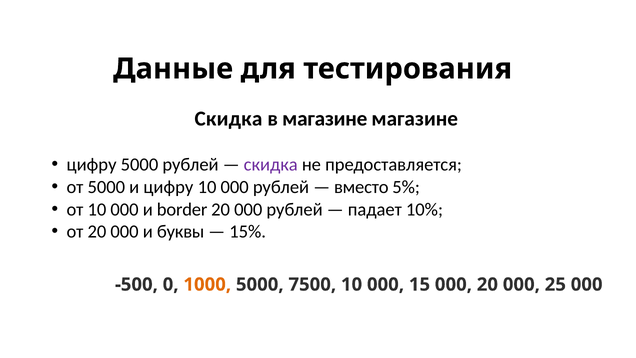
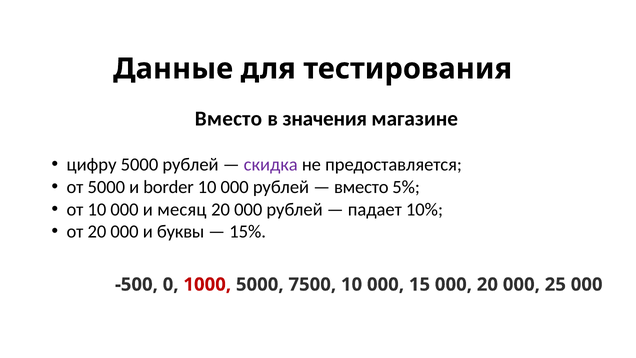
Скидка: Скидка -> Вместо (228, 119)
в магазине: магазине -> значения (325, 119)
и цифру: цифру -> border (169, 187)
border: border -> месяц (182, 209)
1000 colour: orange -> red (207, 284)
